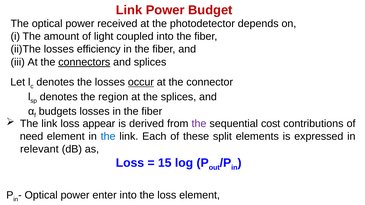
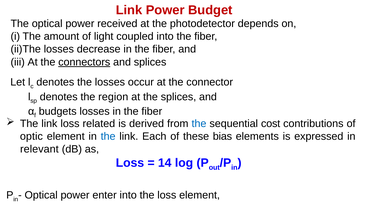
efficiency: efficiency -> decrease (99, 49)
occur underline: present -> none (141, 82)
appear: appear -> related (99, 124)
the colour: purple -> blue (199, 124)
need: need -> optic (31, 137)
split: split -> bias (222, 137)
15: 15 -> 14 (165, 163)
